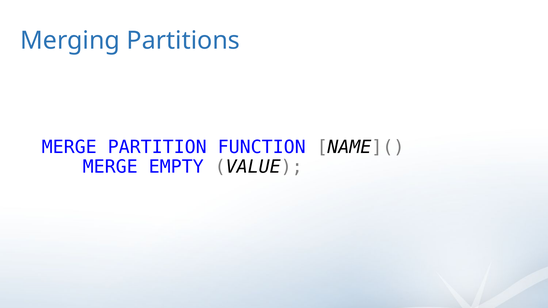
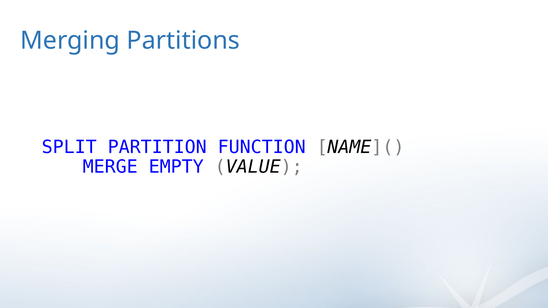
MERGE: MERGE -> SPLIT (69, 147)
